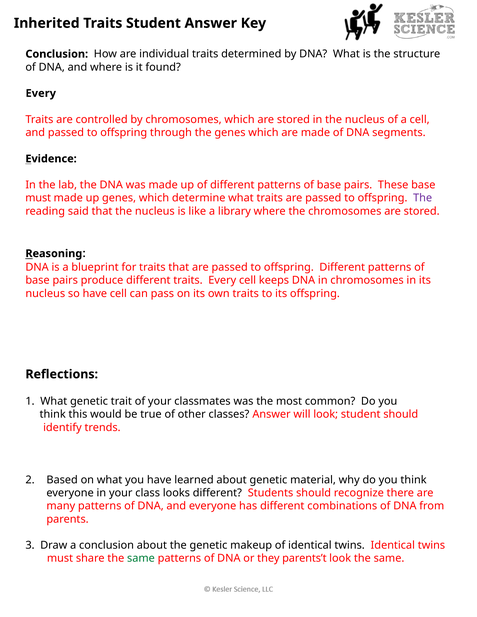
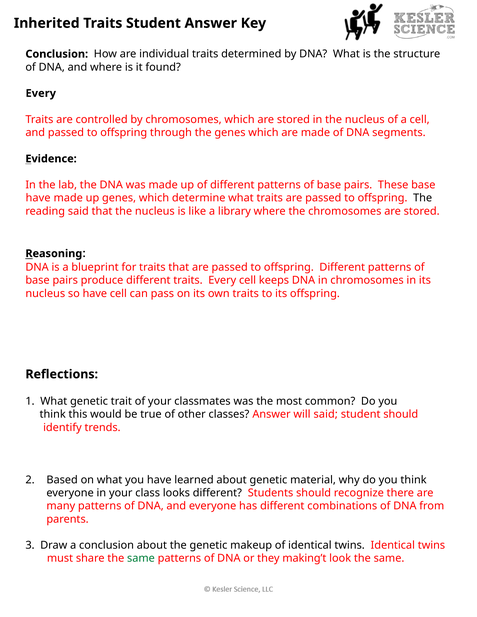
must: must -> have (38, 198)
The colour: purple -> black (423, 198)
will look: look -> said (326, 415)
parents’t: parents’t -> making’t (304, 559)
